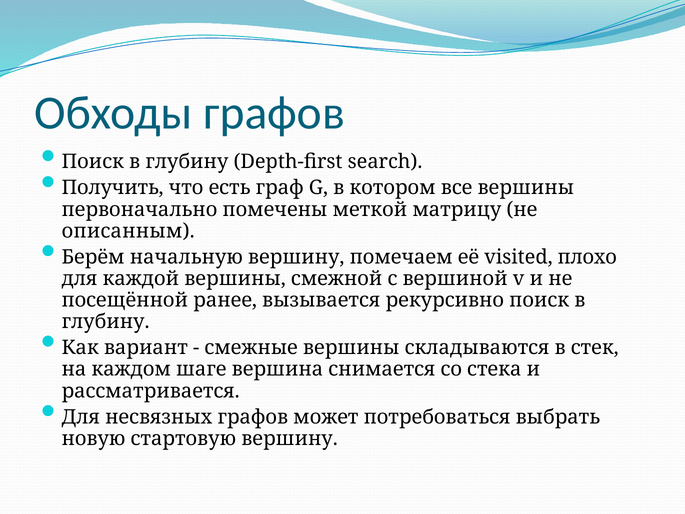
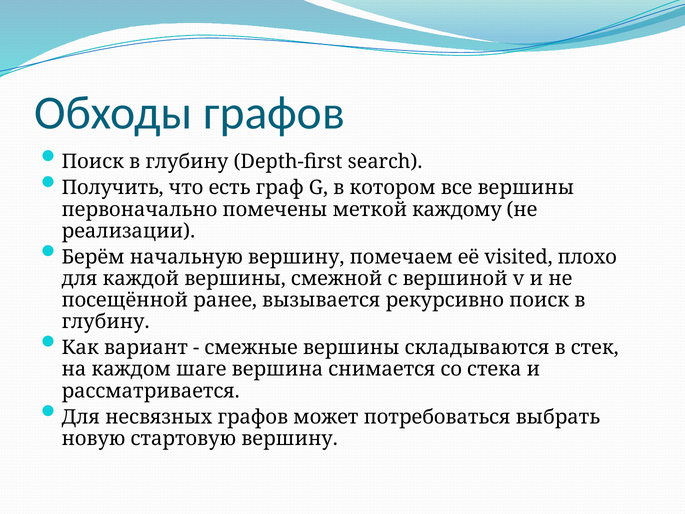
матрицу: матрицу -> каждому (457, 209)
описанным: описанным -> реализации (128, 231)
